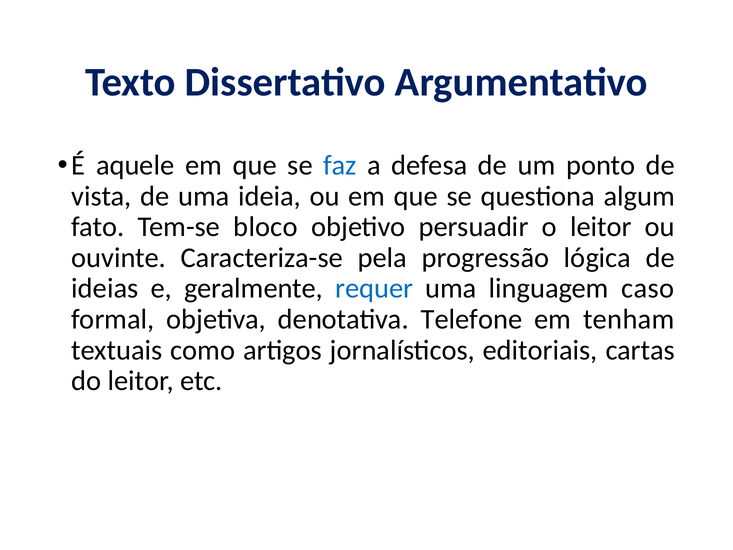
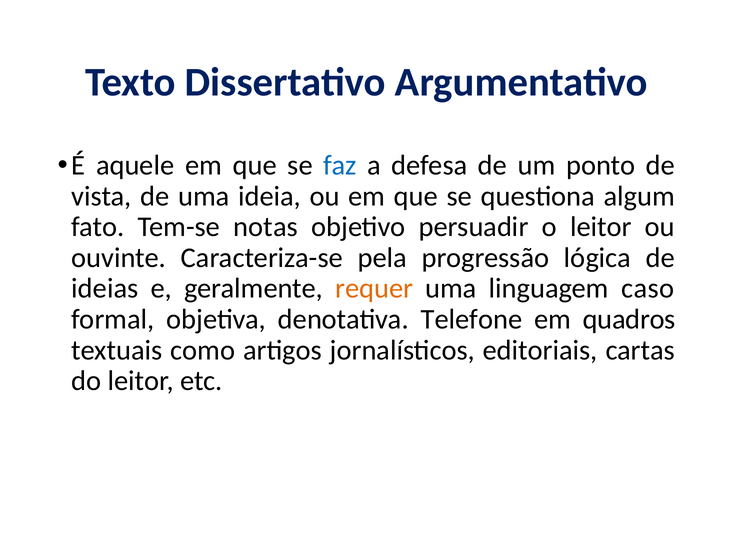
bloco: bloco -> notas (266, 227)
requer colour: blue -> orange (374, 288)
tenham: tenham -> quadros (629, 319)
